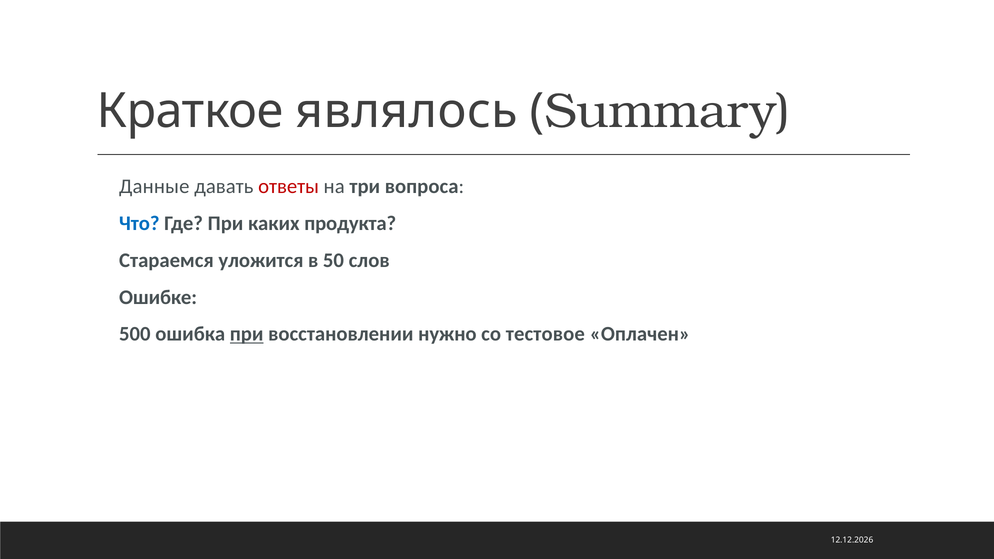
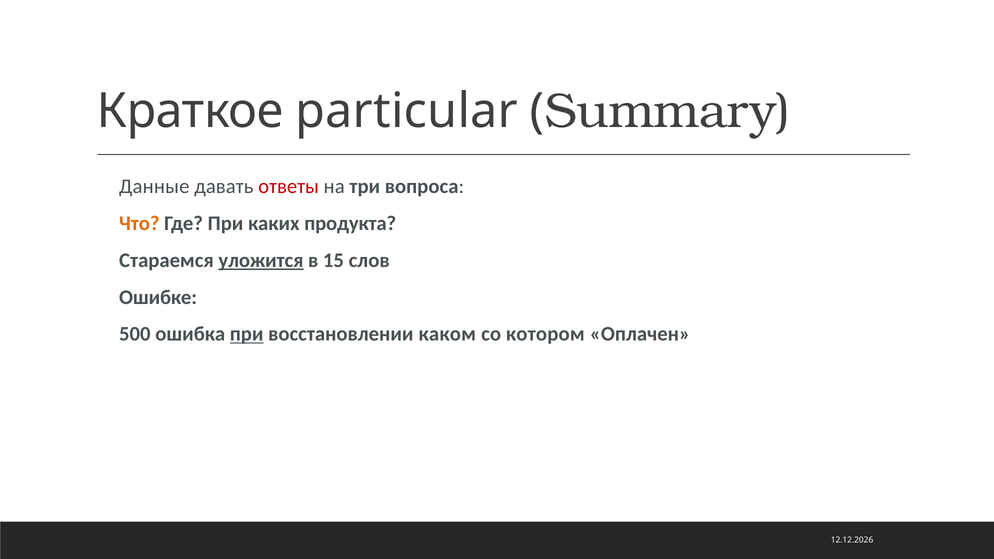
являлось: являлось -> particular (407, 111)
Что colour: blue -> orange (139, 224)
уложится underline: none -> present (261, 260)
50: 50 -> 15 (333, 260)
нужно: нужно -> каком (447, 334)
тестовое: тестовое -> котором (545, 334)
